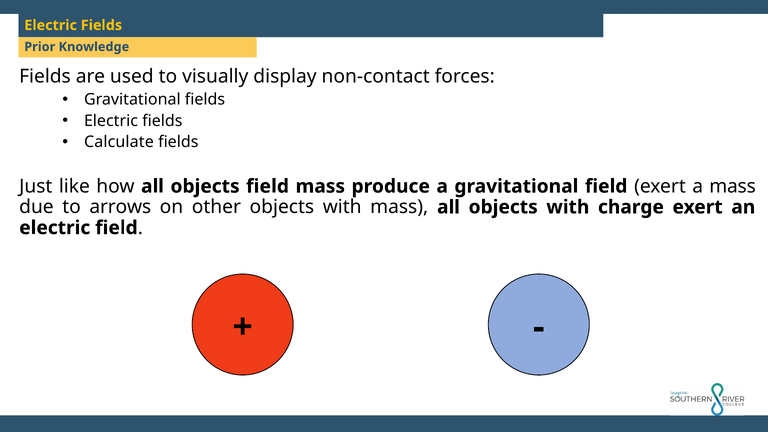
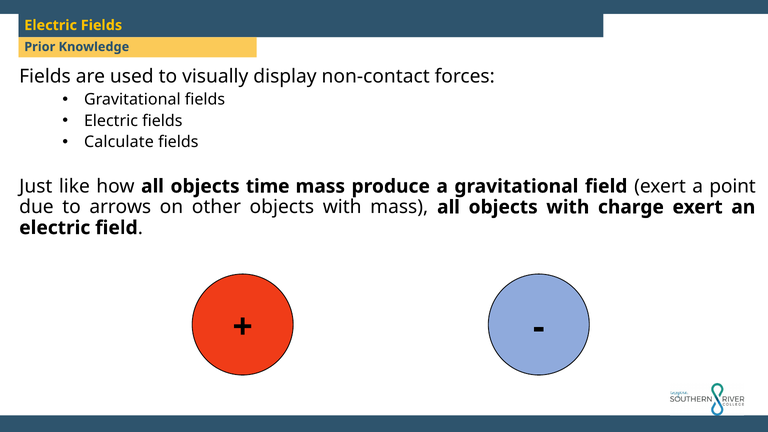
objects field: field -> time (268, 186)
a mass: mass -> point (733, 186)
